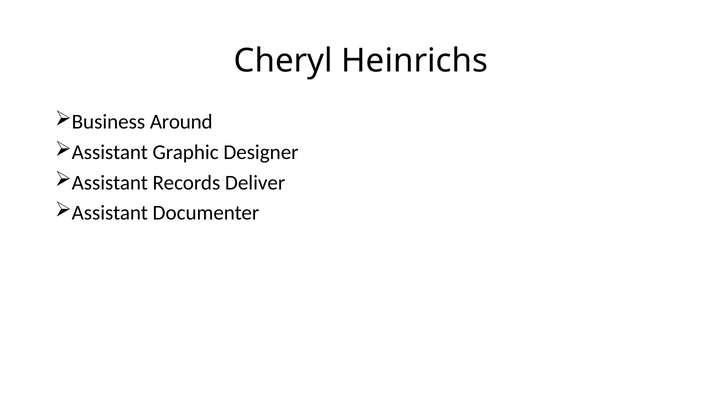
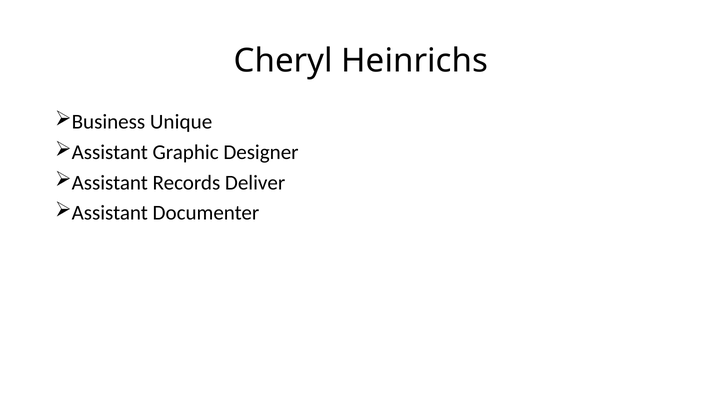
Around: Around -> Unique (181, 122)
